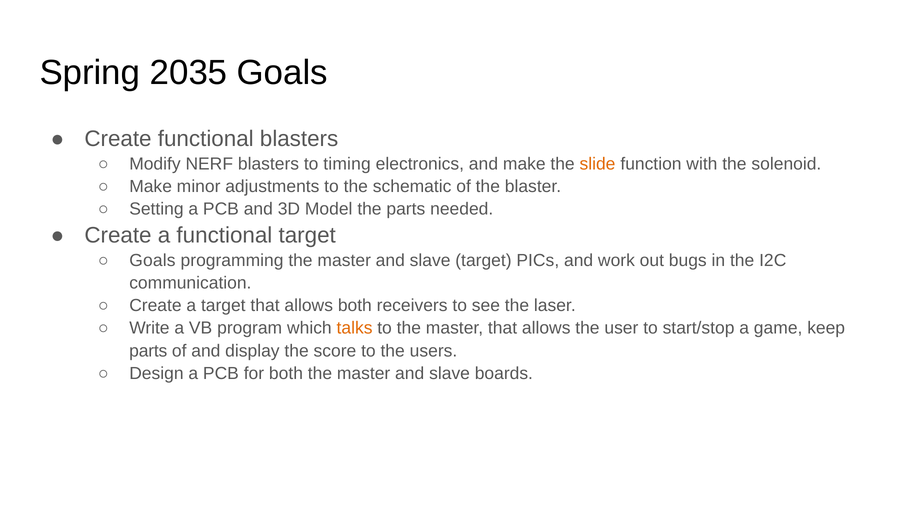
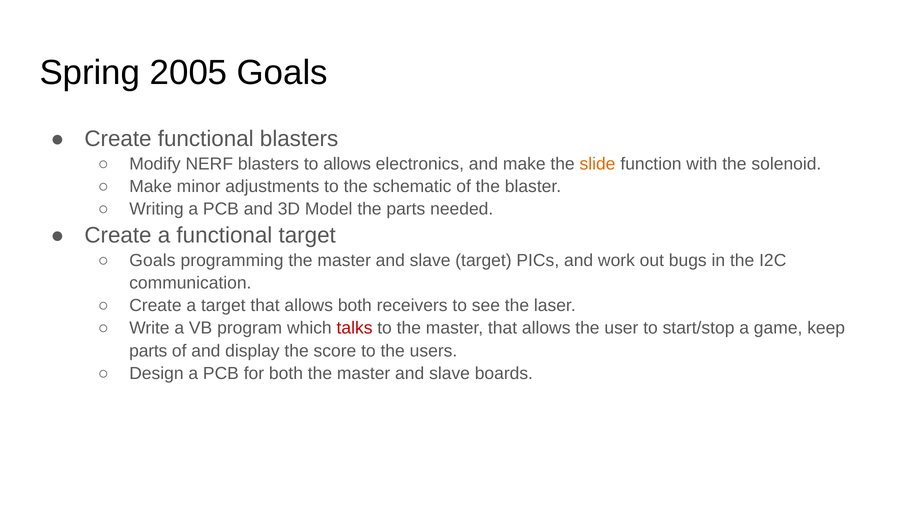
2035: 2035 -> 2005 (189, 73)
to timing: timing -> allows (347, 164)
Setting: Setting -> Writing (156, 209)
talks colour: orange -> red (355, 328)
